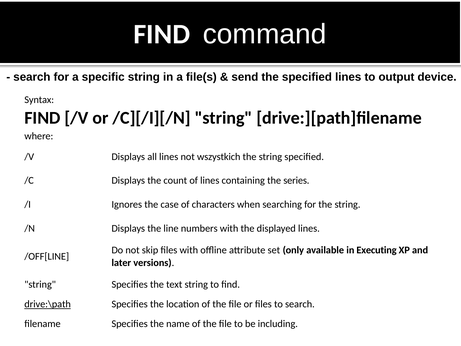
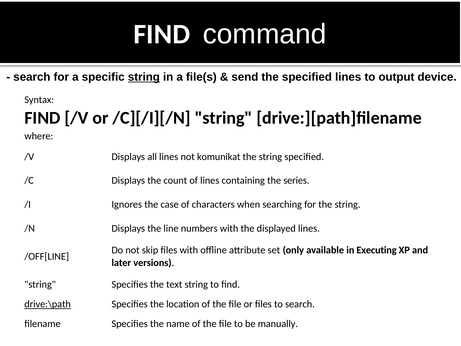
string underline: none -> present (144, 77)
wszystkich: wszystkich -> komunikat (219, 157)
including: including -> manually (278, 324)
